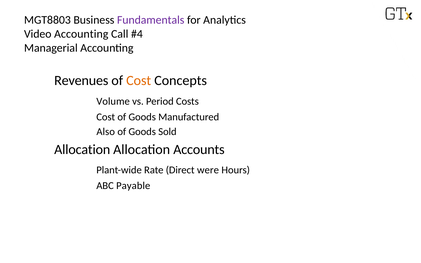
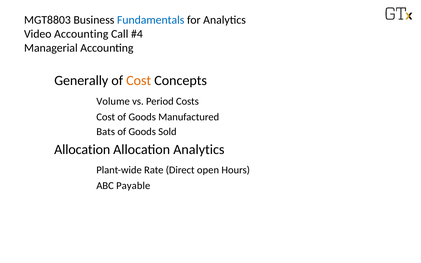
Fundamentals colour: purple -> blue (151, 20)
Revenues: Revenues -> Generally (81, 81)
Also: Also -> Bats (106, 132)
Allocation Accounts: Accounts -> Analytics (199, 149)
were: were -> open (208, 170)
